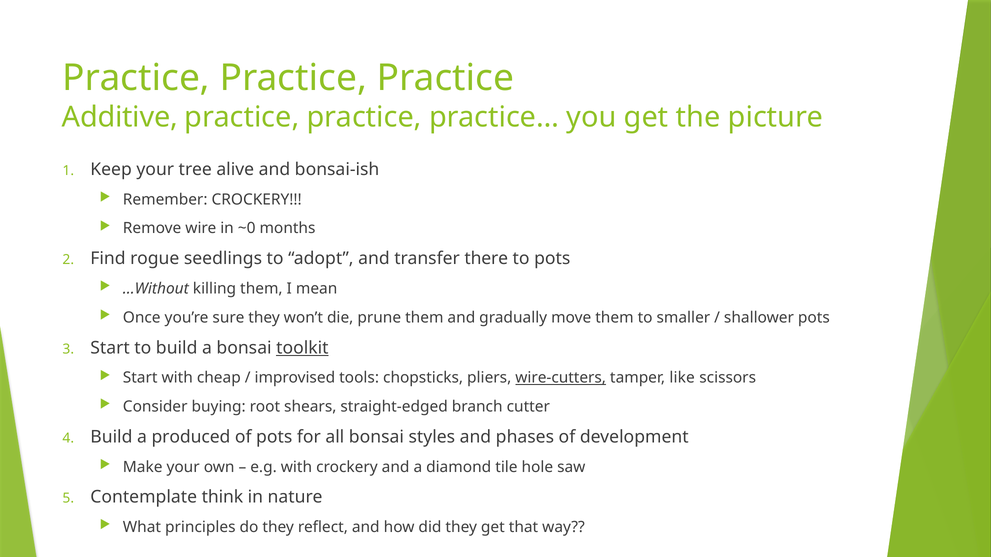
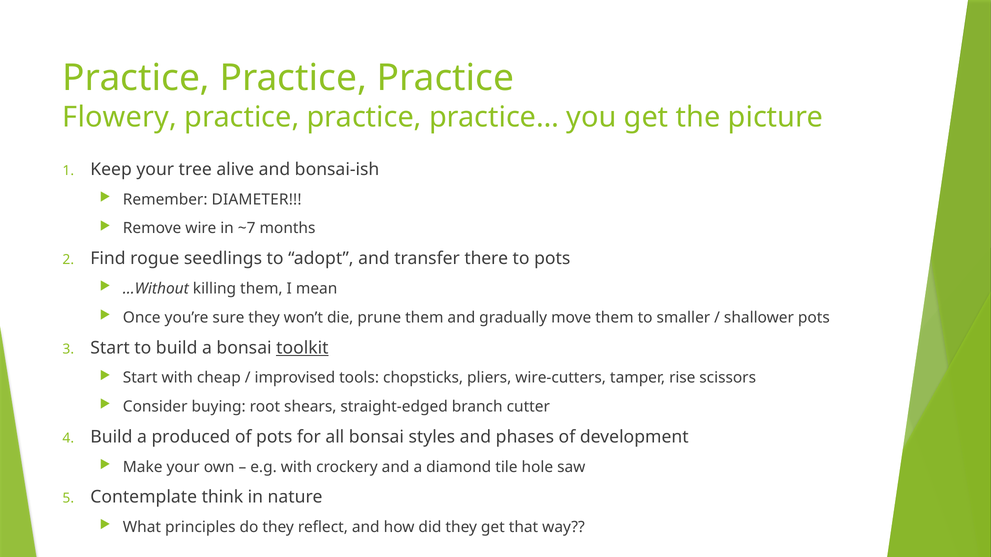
Additive: Additive -> Flowery (120, 117)
Remember CROCKERY: CROCKERY -> DIAMETER (257, 200)
~0: ~0 -> ~7 (247, 229)
wire-cutters underline: present -> none (561, 378)
like: like -> rise (682, 378)
